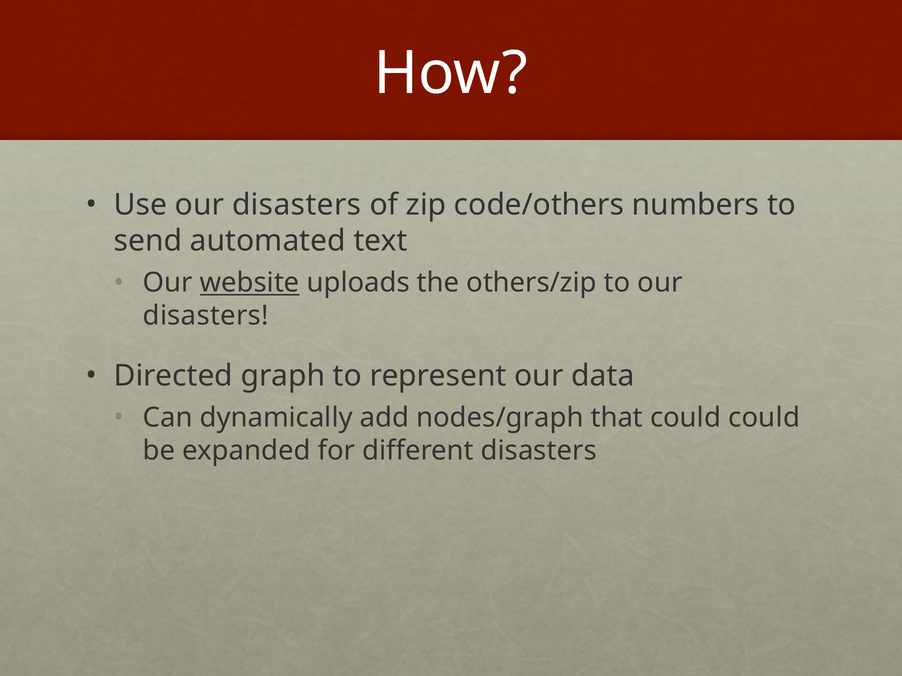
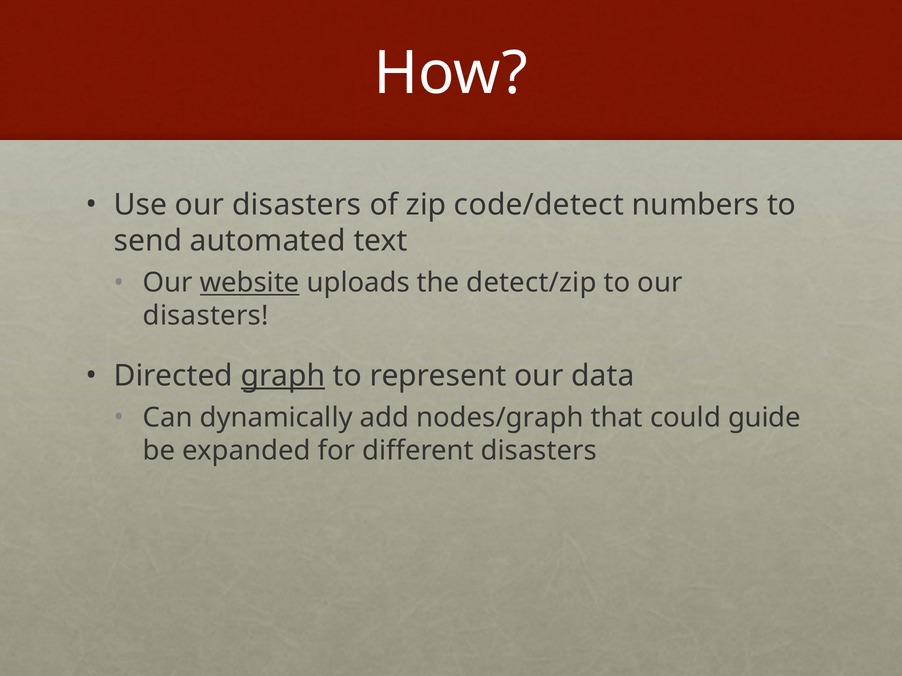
code/others: code/others -> code/detect (539, 205)
others/zip: others/zip -> detect/zip (531, 283)
graph underline: none -> present (283, 376)
could could: could -> guide (764, 418)
